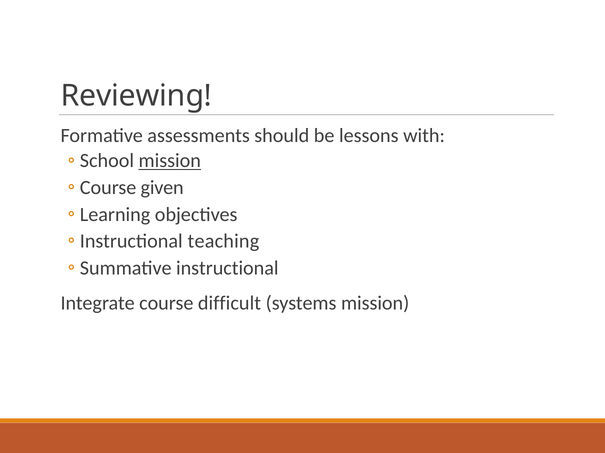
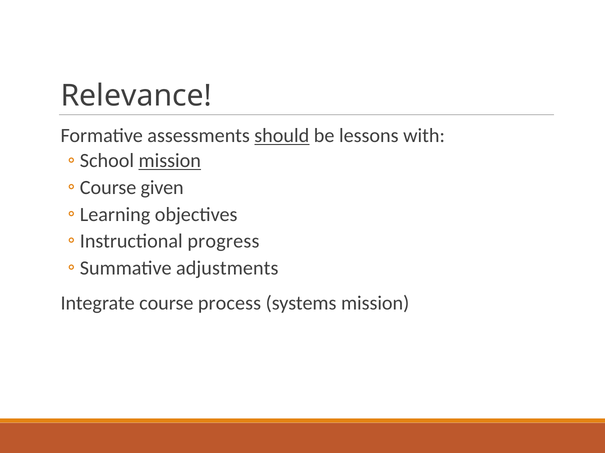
Reviewing: Reviewing -> Relevance (136, 96)
should underline: none -> present (282, 136)
teaching: teaching -> progress (223, 242)
instructional: instructional -> adjustments (227, 268)
difficult: difficult -> process (229, 304)
